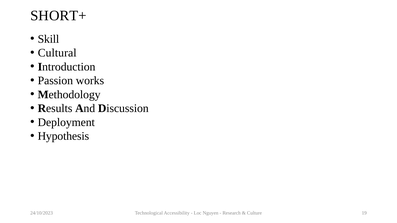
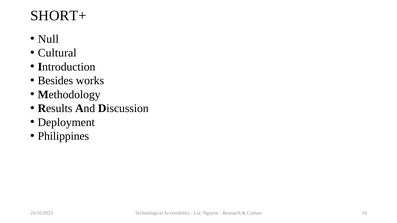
Skill: Skill -> Null (48, 39)
Passion: Passion -> Besides (55, 81)
Hypothesis: Hypothesis -> Philippines (63, 136)
